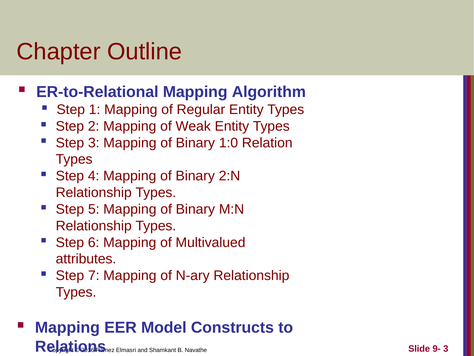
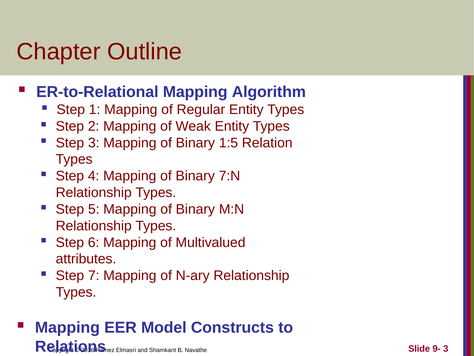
1:0: 1:0 -> 1:5 (229, 143)
2:N: 2:N -> 7:N (230, 176)
